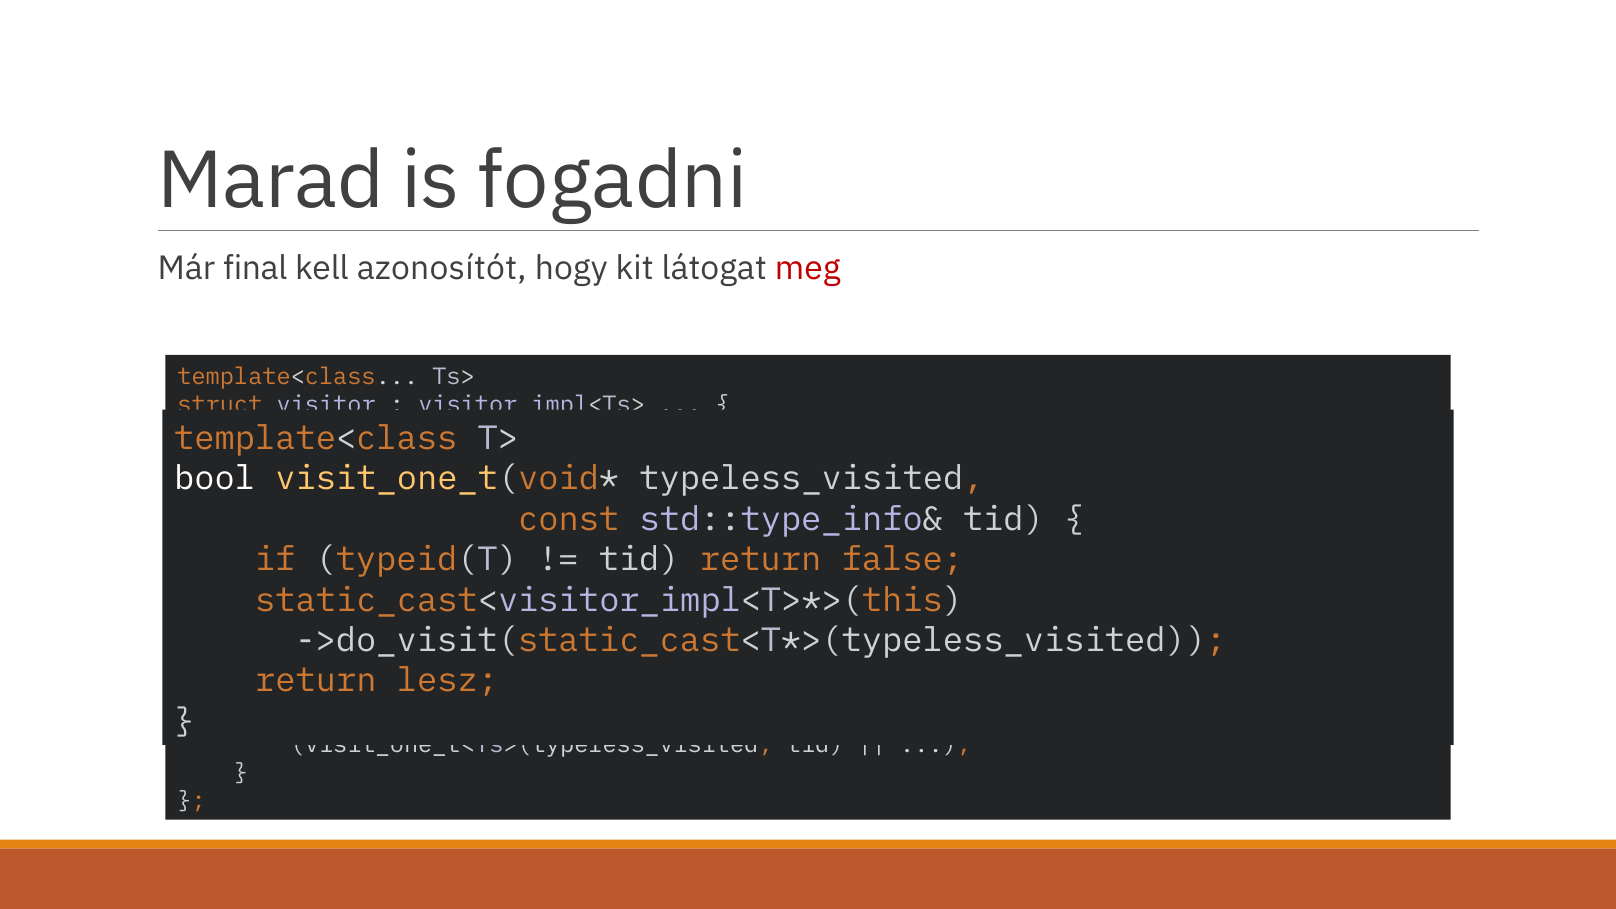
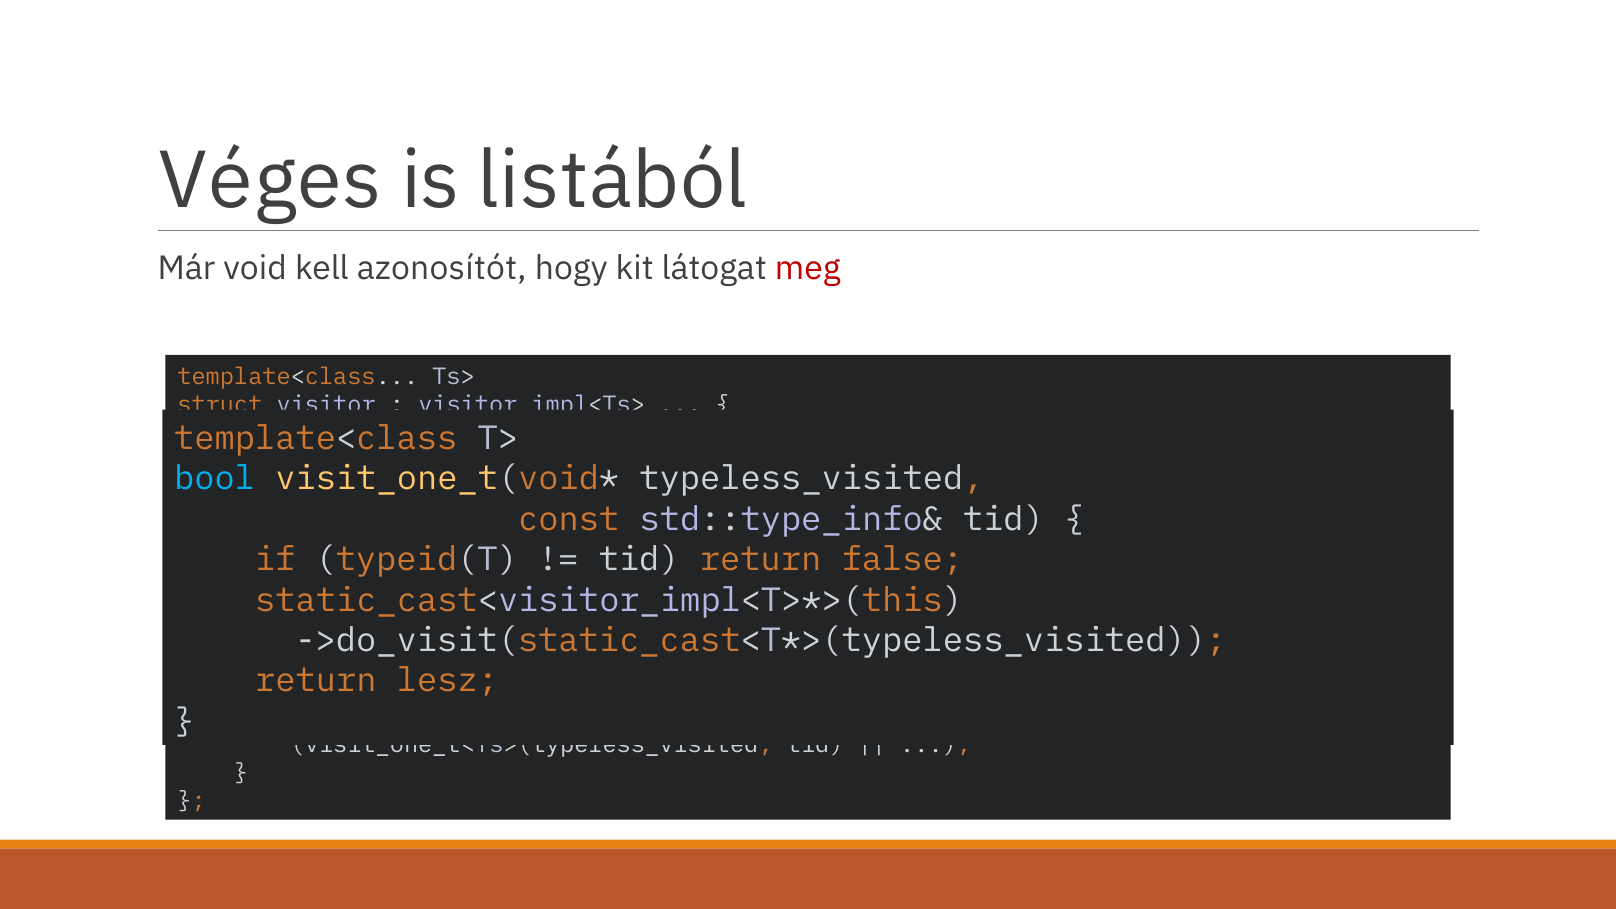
Marad: Marad -> Véges (270, 181)
fogadni: fogadni -> listából (613, 181)
Már final: final -> void (255, 269)
bool colour: white -> light blue (215, 479)
